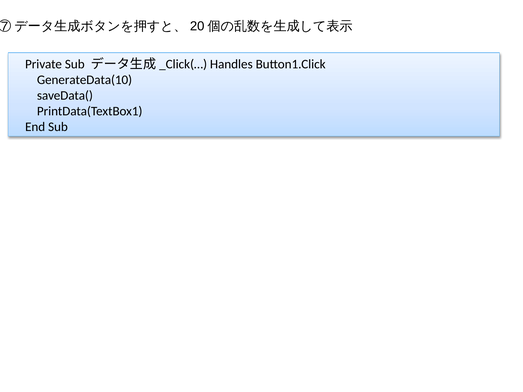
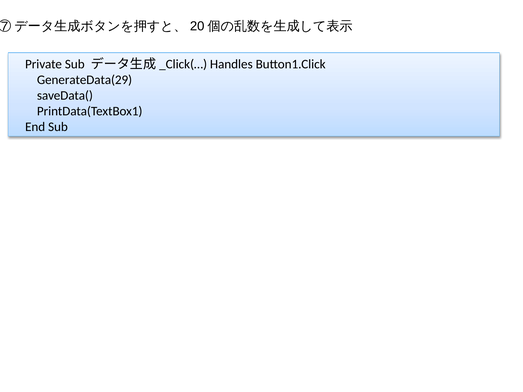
GenerateData(10: GenerateData(10 -> GenerateData(29 (85, 80)
